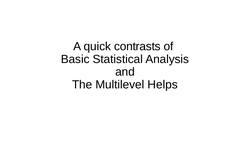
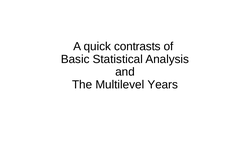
Helps: Helps -> Years (163, 84)
